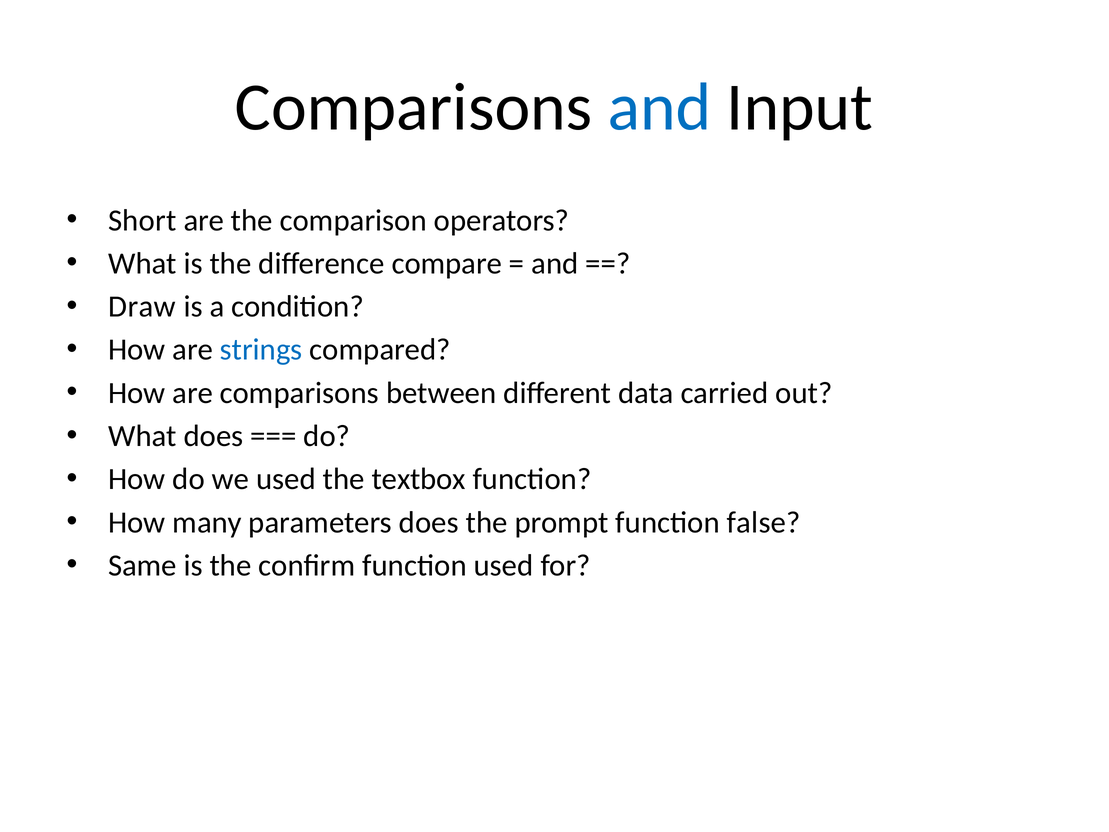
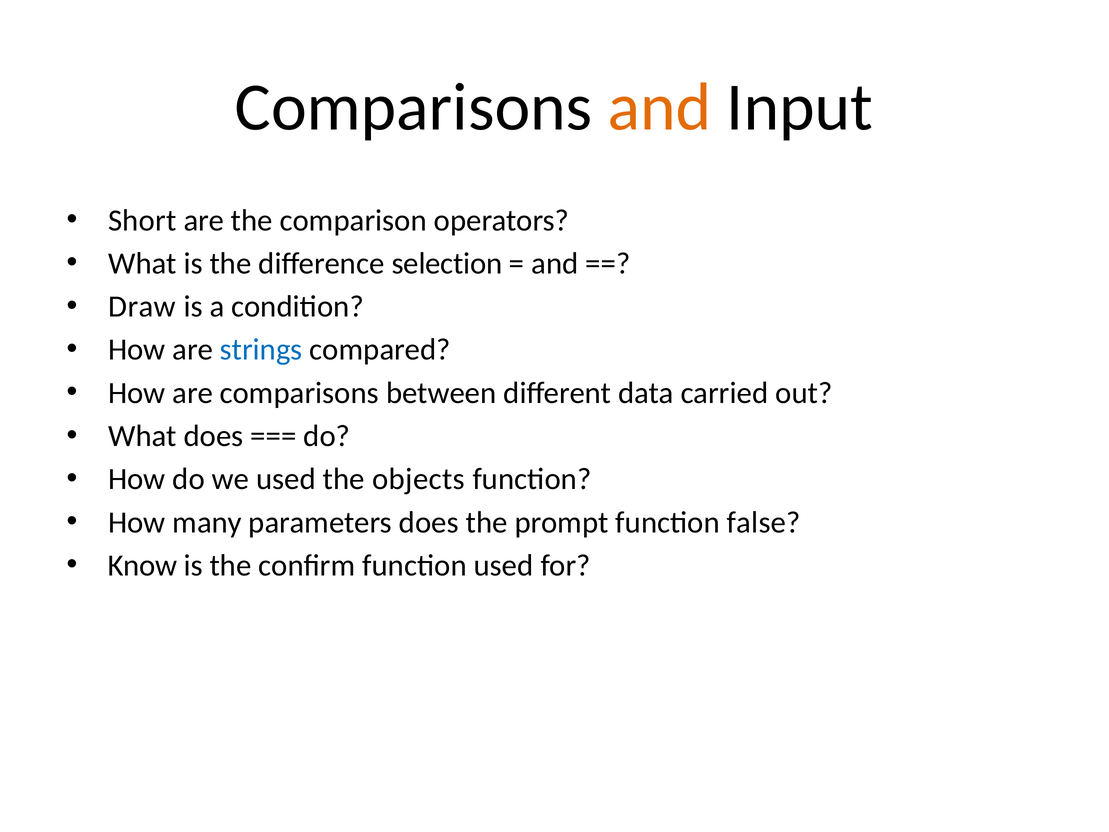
and colour: blue -> orange (659, 107)
compare: compare -> selection (447, 263)
textbox: textbox -> objects (419, 479)
Same: Same -> Know (142, 565)
